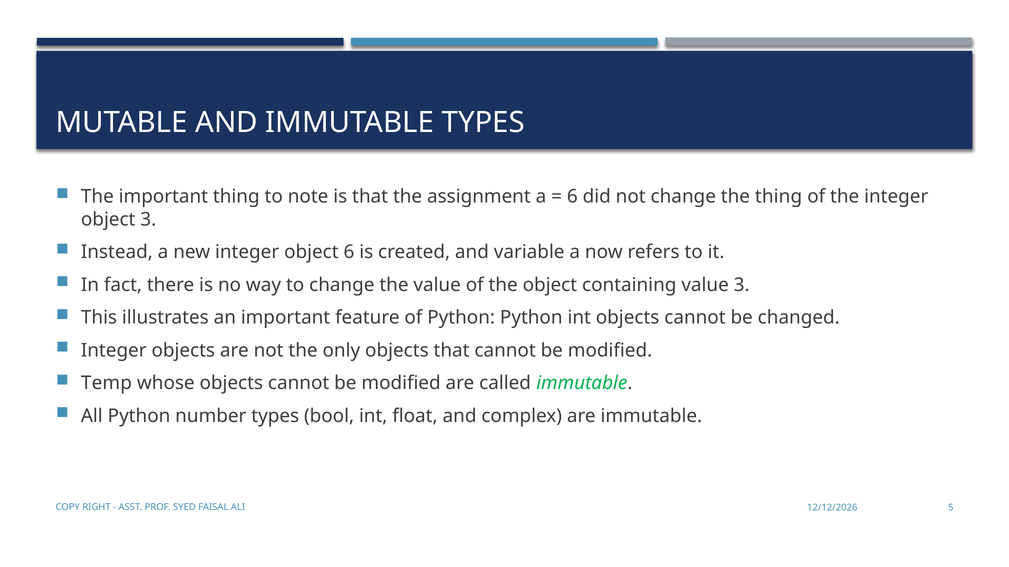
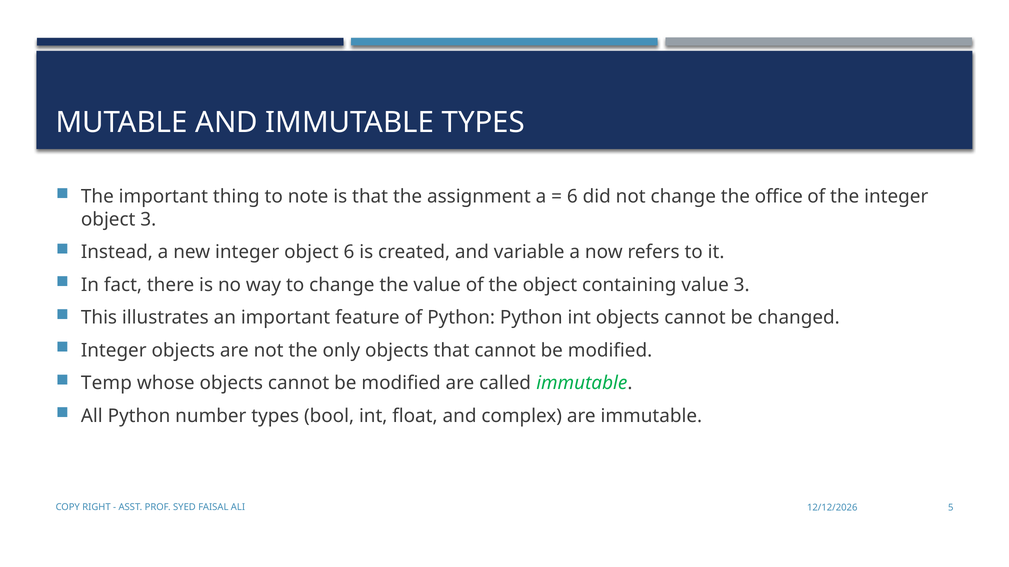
the thing: thing -> office (779, 197)
